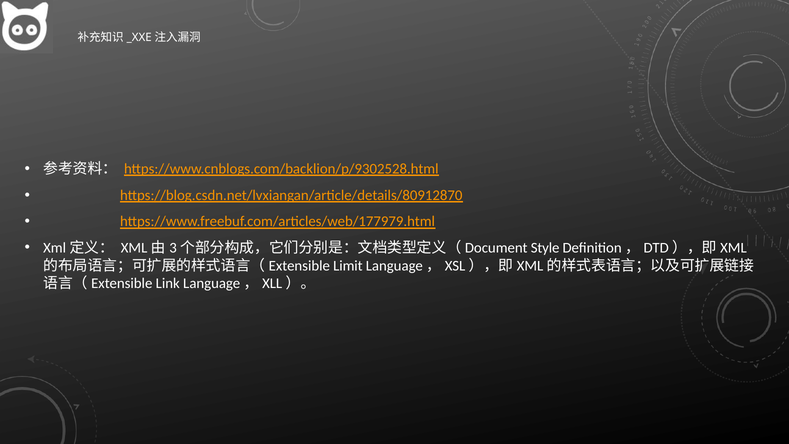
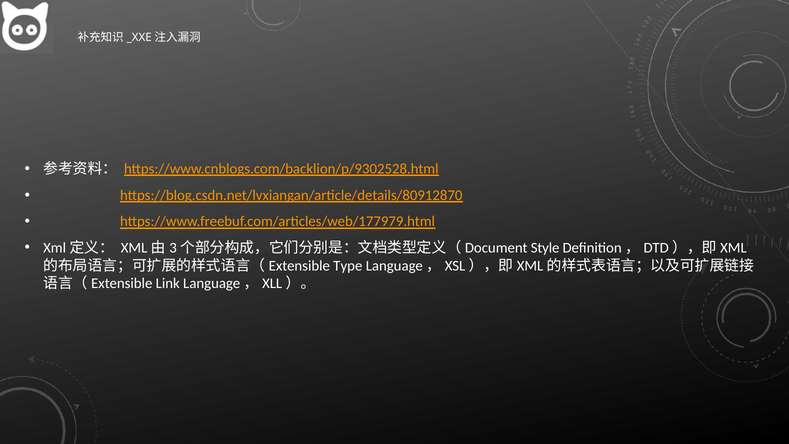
Limit: Limit -> Type (348, 266)
